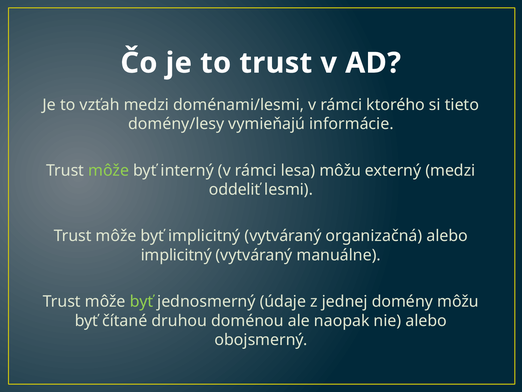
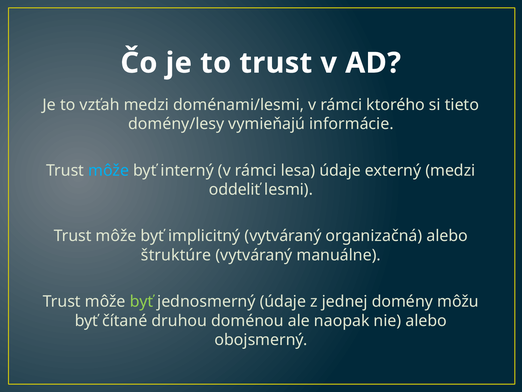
môže colour: light green -> light blue (109, 170)
lesa môžu: môžu -> údaje (340, 170)
implicitný: implicitný -> štruktúre (176, 255)
